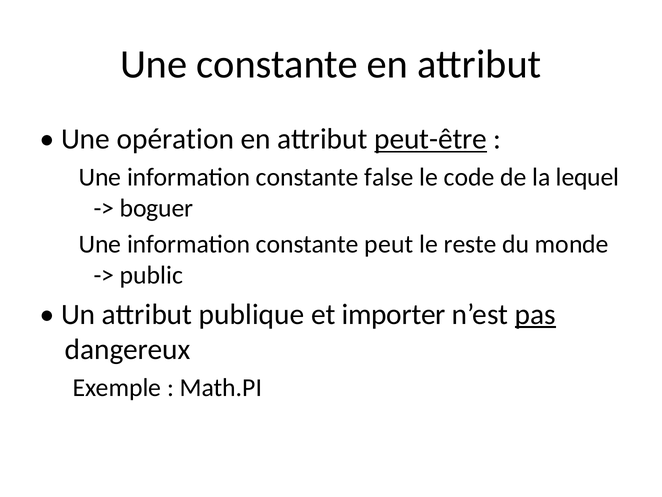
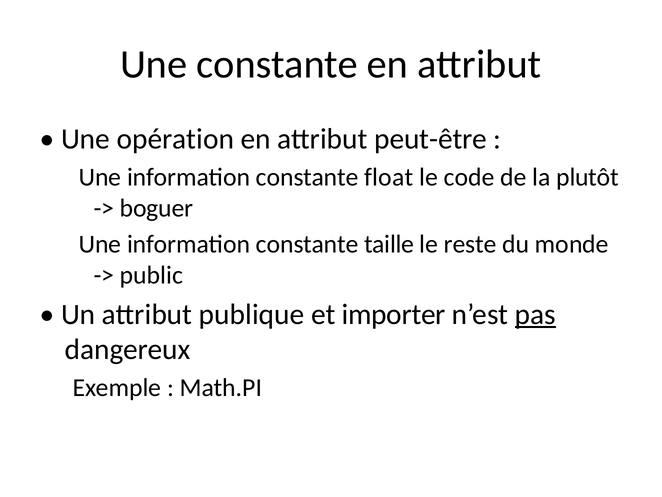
peut-être underline: present -> none (431, 139)
false: false -> float (389, 177)
lequel: lequel -> plutôt (588, 177)
peut: peut -> taille (389, 244)
